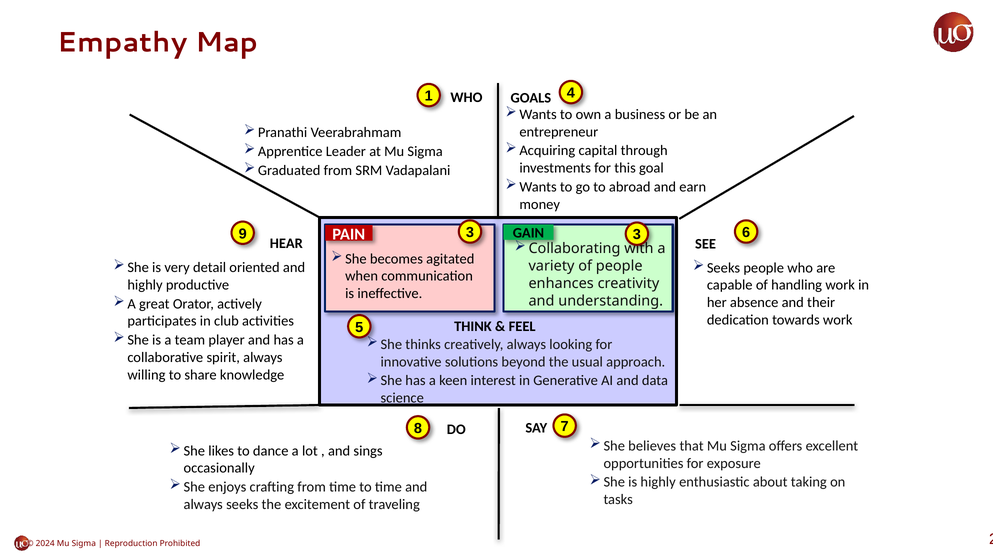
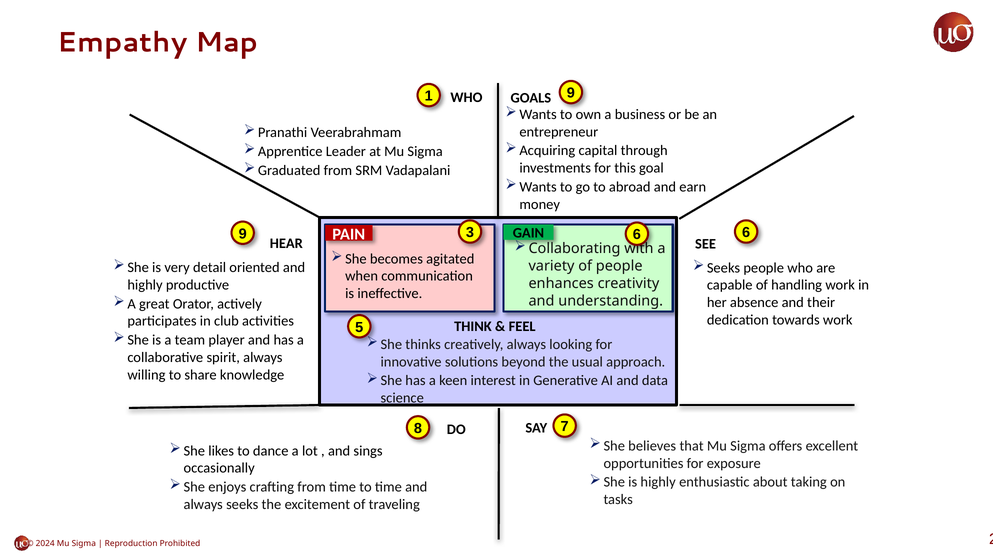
1 4: 4 -> 9 (571, 93)
3 3: 3 -> 6 (637, 235)
